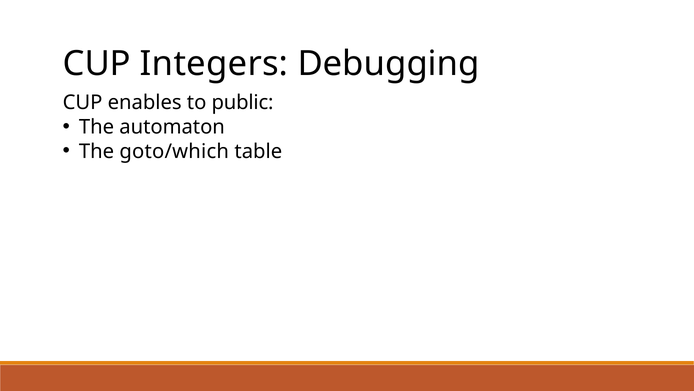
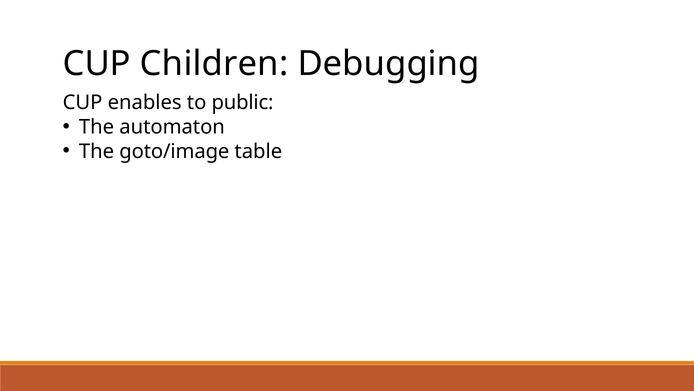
Integers: Integers -> Children (214, 64)
goto/which: goto/which -> goto/image (174, 151)
